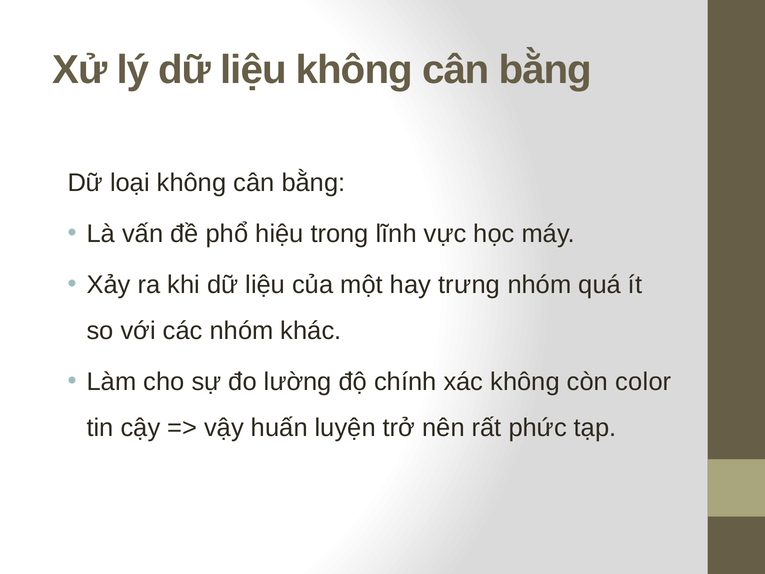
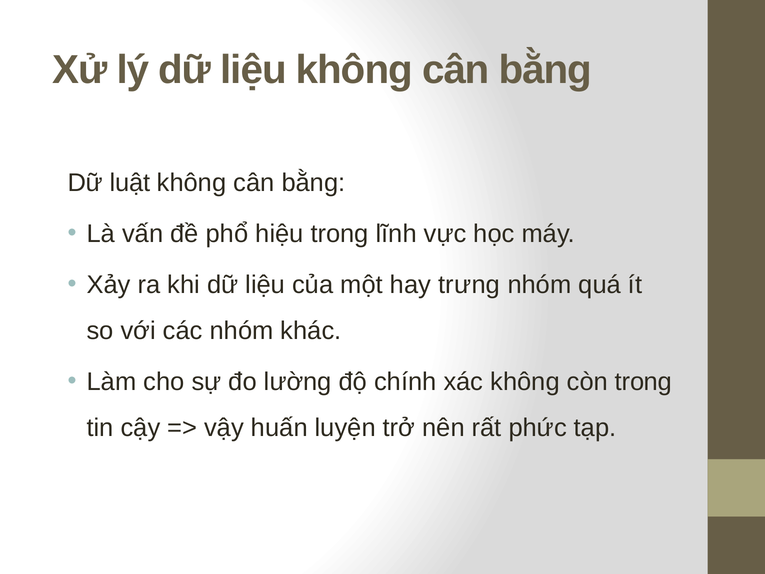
loại: loại -> luật (130, 183)
còn color: color -> trong (644, 382)
